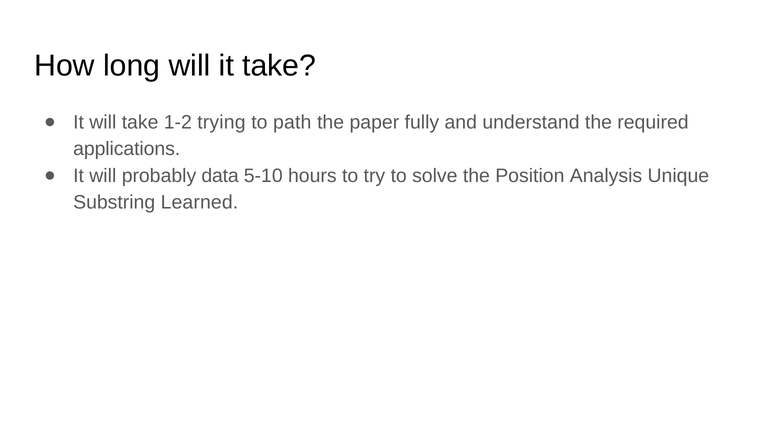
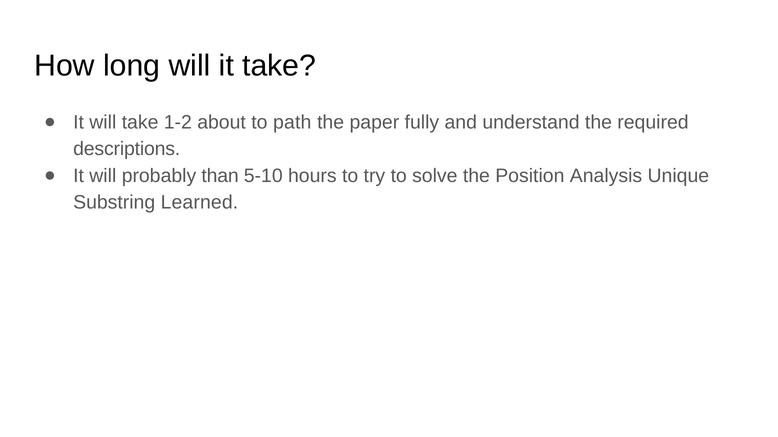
trying: trying -> about (222, 122)
applications: applications -> descriptions (127, 149)
data: data -> than (220, 176)
